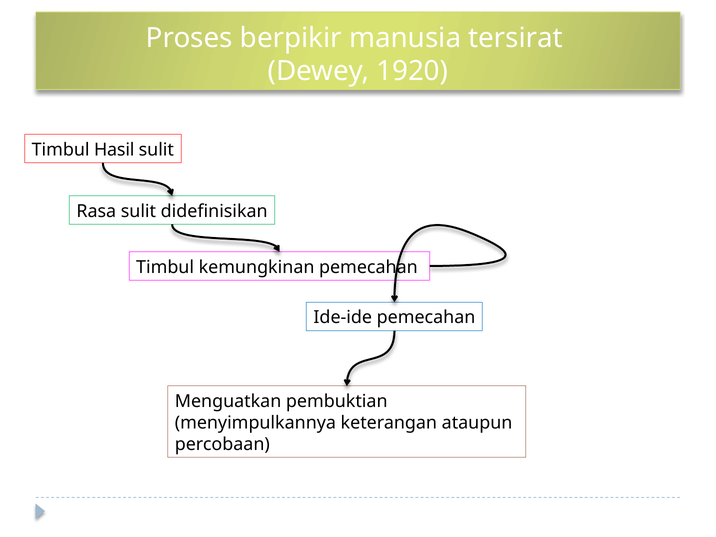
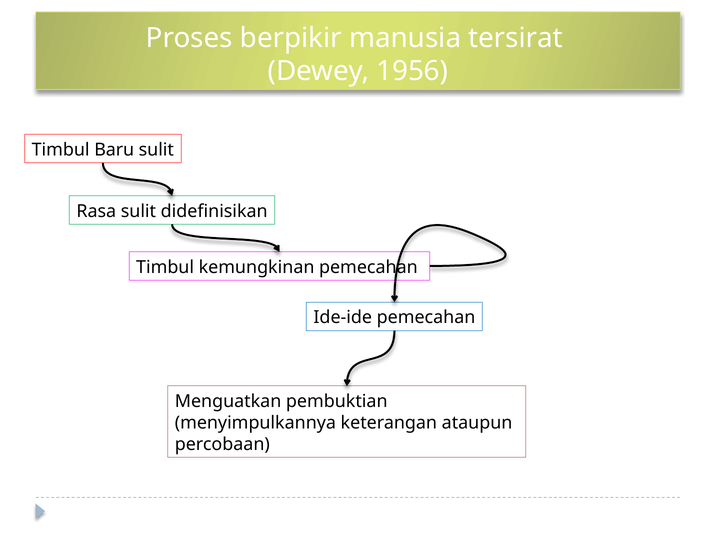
1920: 1920 -> 1956 (412, 71)
Hasil: Hasil -> Baru (114, 150)
